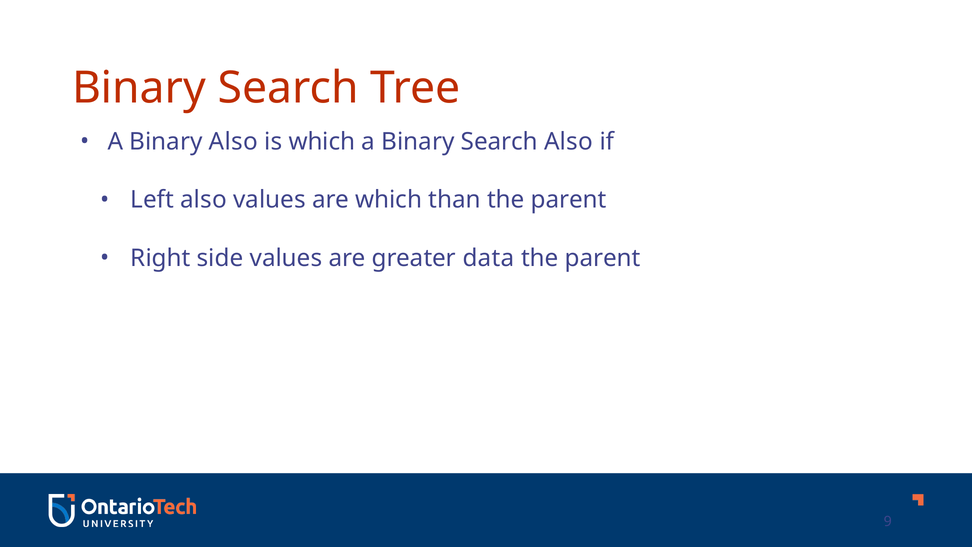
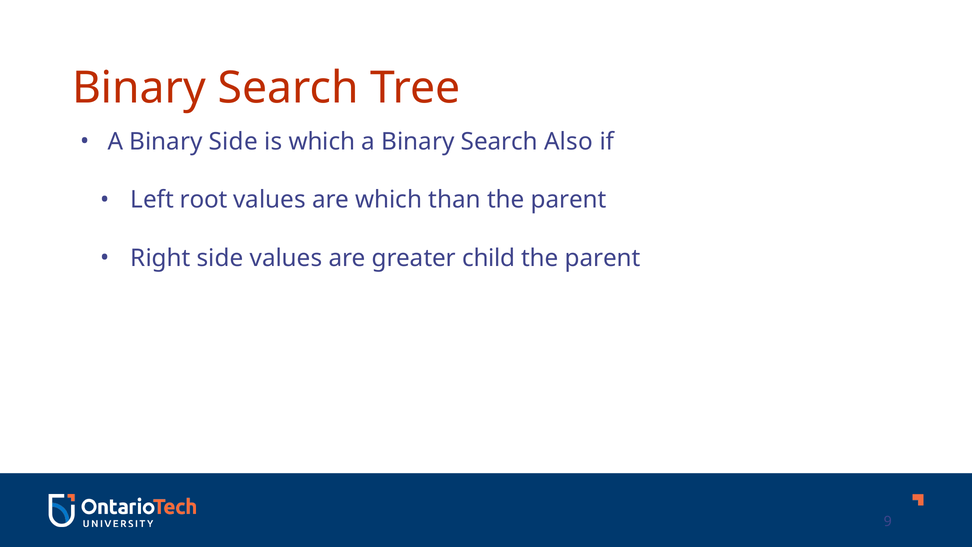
Binary Also: Also -> Side (233, 141)
Left also: also -> root (204, 200)
data: data -> child (489, 258)
